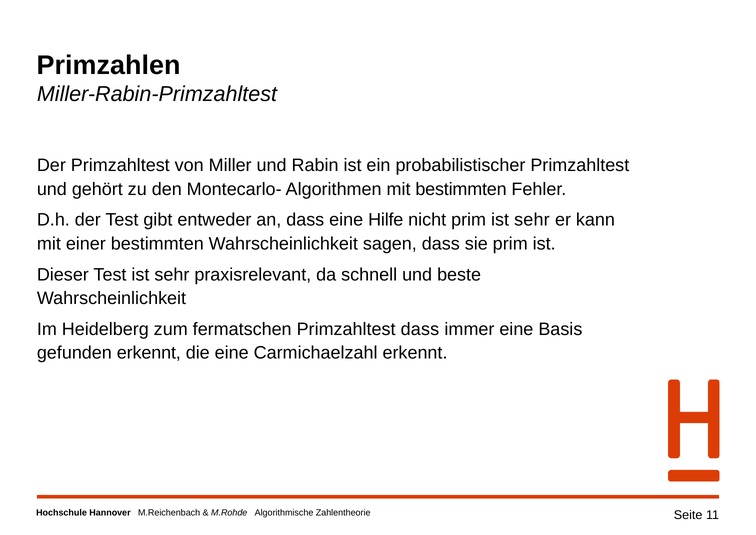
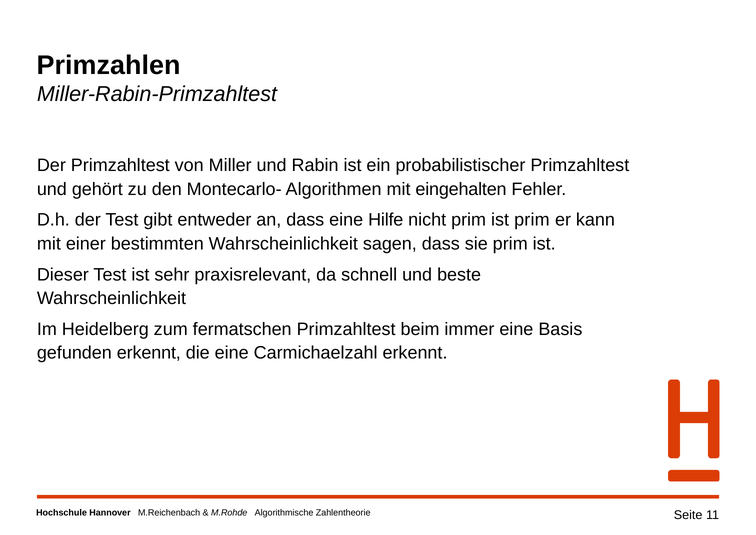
mit bestimmten: bestimmten -> eingehalten (461, 189)
prim ist sehr: sehr -> prim (532, 220)
Primzahltest dass: dass -> beim (420, 329)
